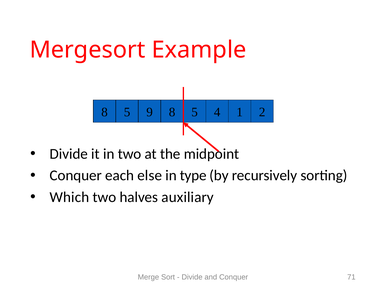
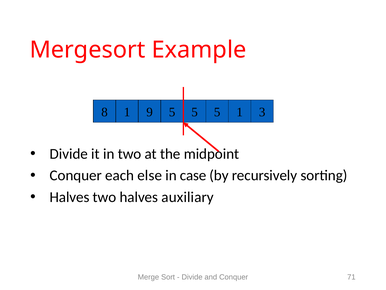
5: 5 -> 1 (127, 112)
9 8: 8 -> 5 (172, 112)
4: 4 -> 5 (217, 112)
2: 2 -> 3 (262, 112)
type: type -> case (193, 175)
Which: Which -> Halves (70, 197)
